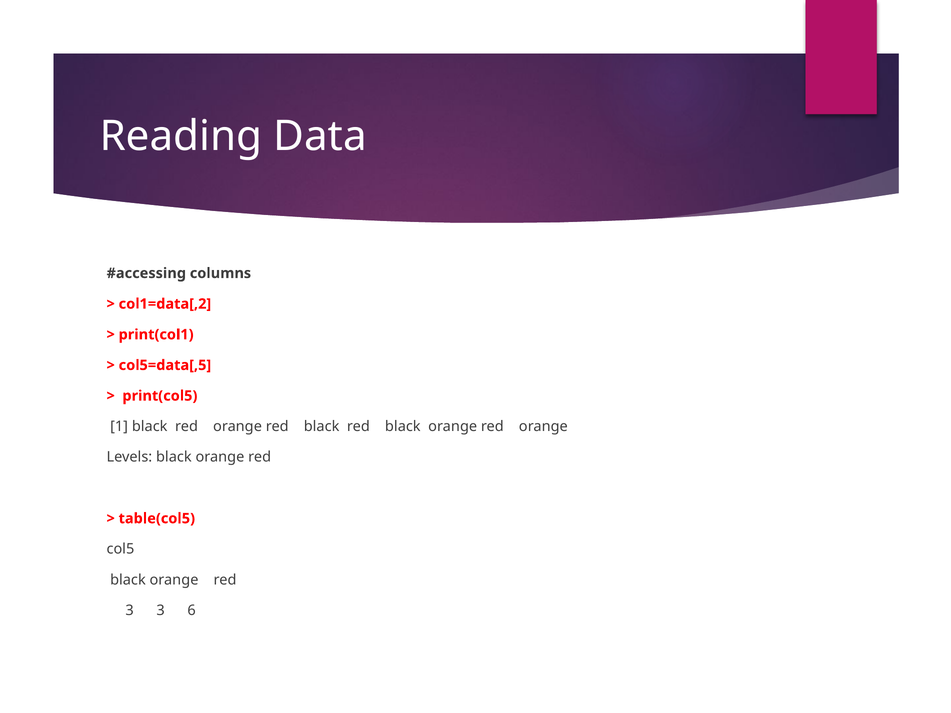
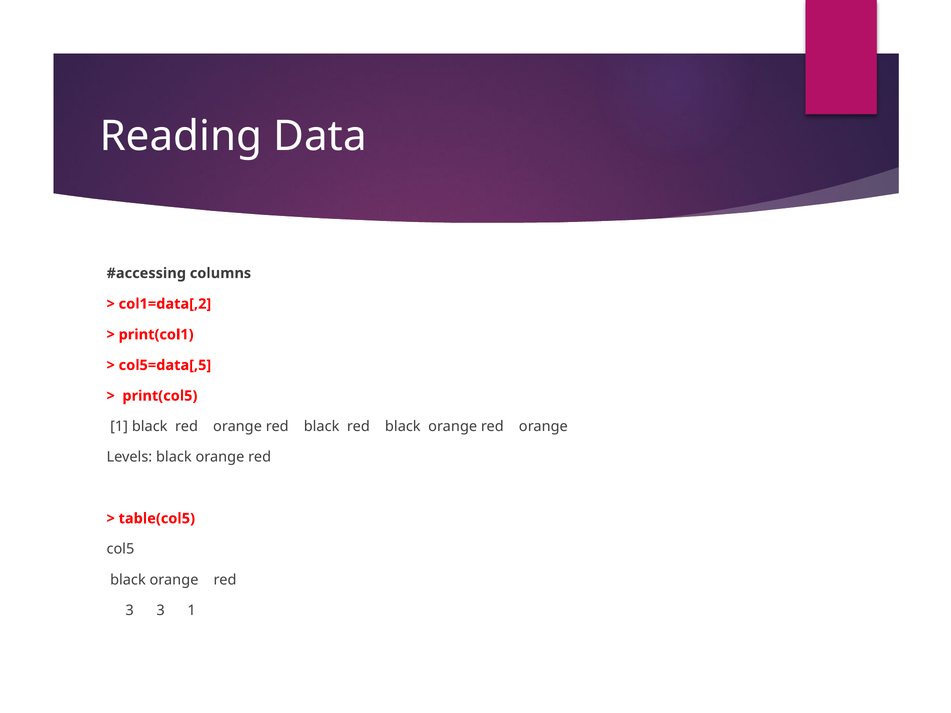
3 6: 6 -> 1 (192, 611)
